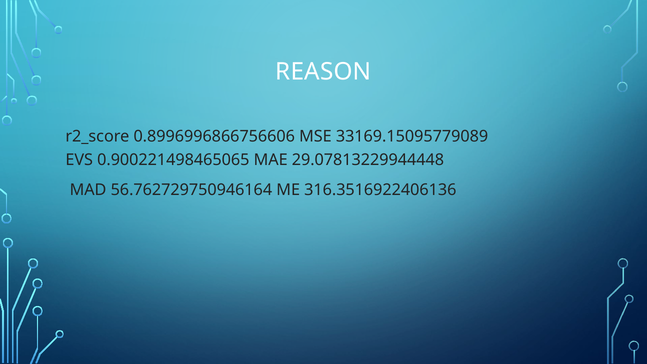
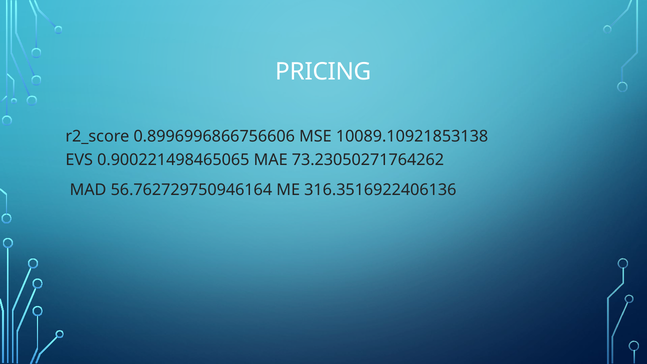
REASON: REASON -> PRICING (324, 72)
33169.15095779089: 33169.15095779089 -> 10089.10921853138 (412, 137)
29.07813229944448: 29.07813229944448 -> 73.23050271764262 (368, 160)
